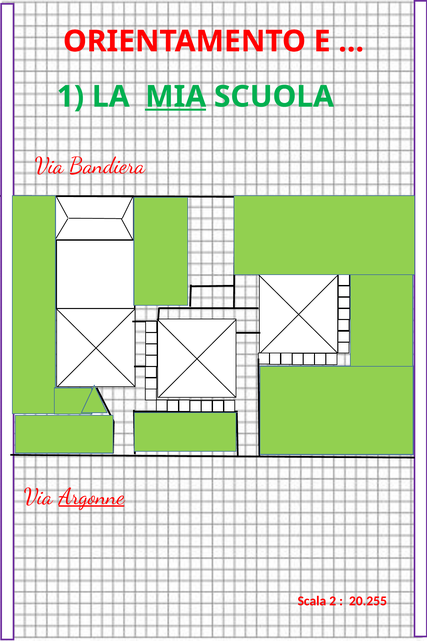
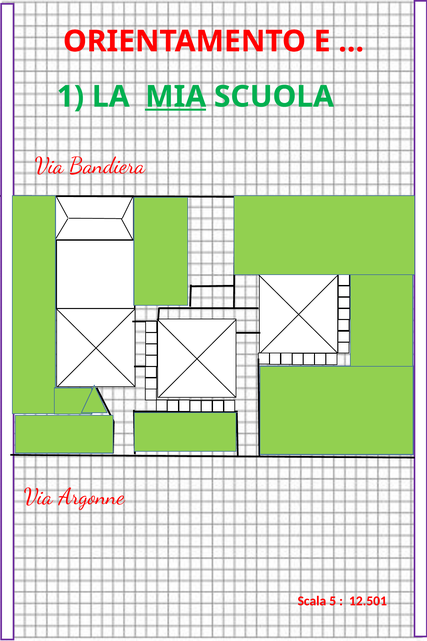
Argonne underline: present -> none (92, 496)
2: 2 -> 5 (333, 600)
20.255: 20.255 -> 12.501 (368, 600)
